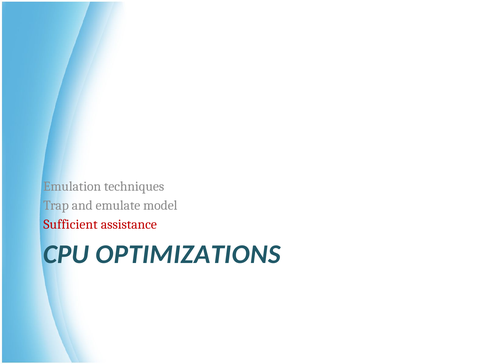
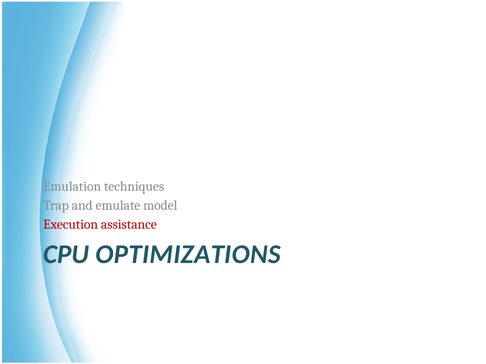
Sufficient: Sufficient -> Execution (71, 225)
